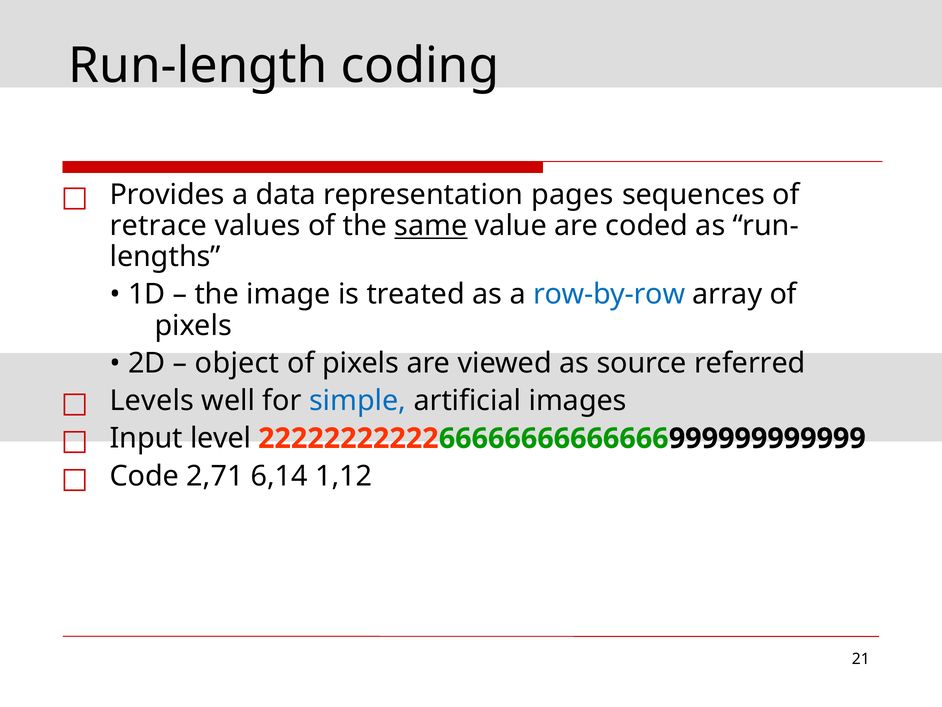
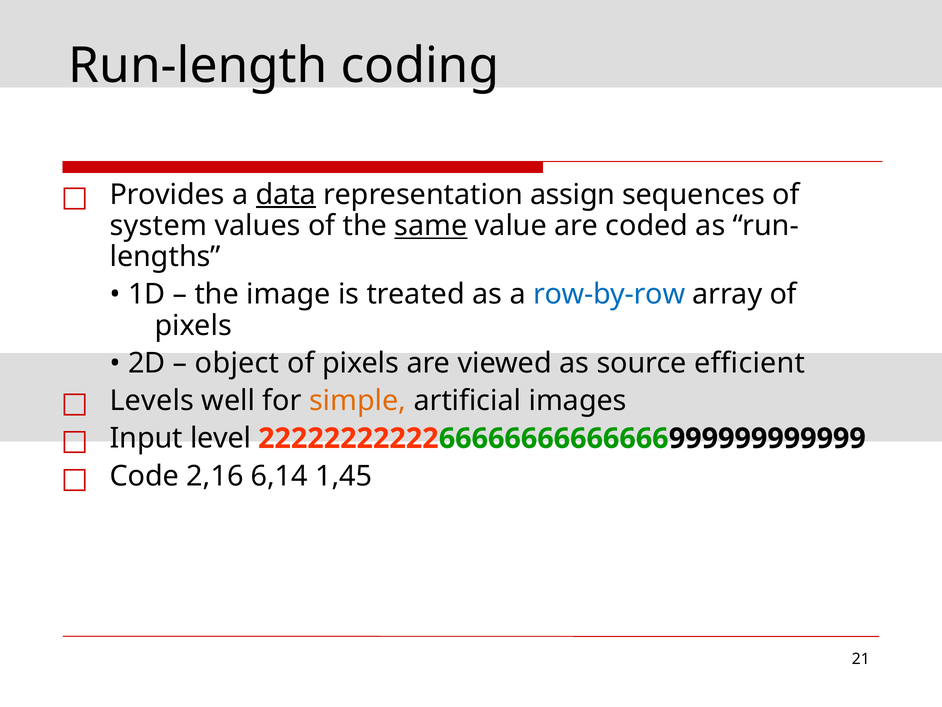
data underline: none -> present (286, 195)
pages: pages -> assign (573, 195)
retrace: retrace -> system (158, 226)
referred: referred -> efficient (750, 363)
simple colour: blue -> orange (358, 401)
2,71: 2,71 -> 2,16 (215, 476)
1,12: 1,12 -> 1,45 (344, 476)
